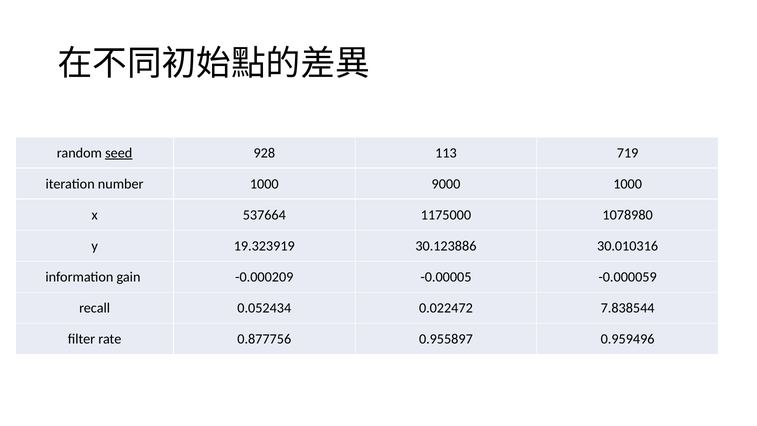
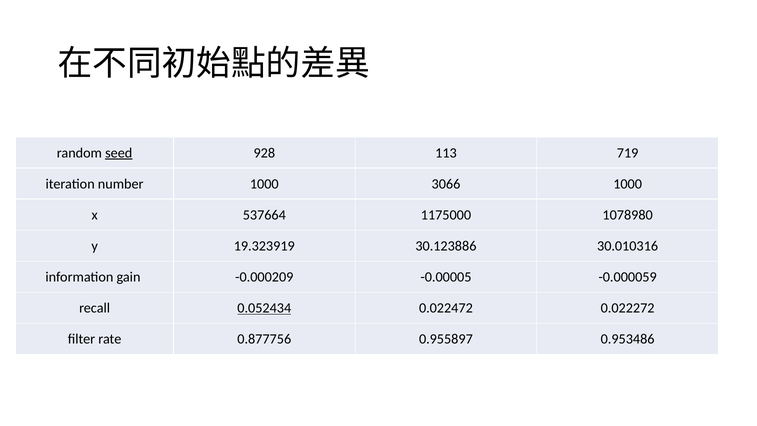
9000: 9000 -> 3066 (446, 184)
0.052434 underline: none -> present (264, 308)
7.838544: 7.838544 -> 0.022272 (628, 308)
0.959496: 0.959496 -> 0.953486 (628, 339)
